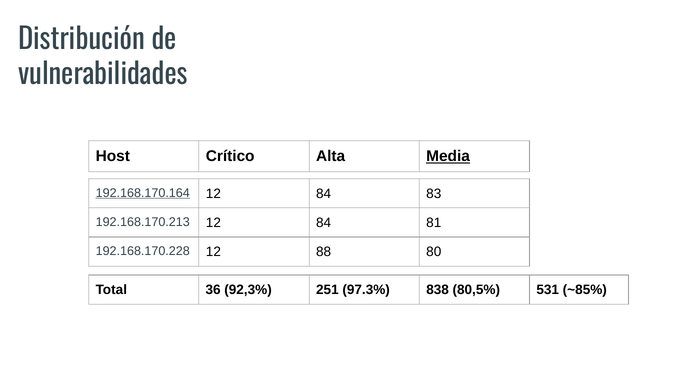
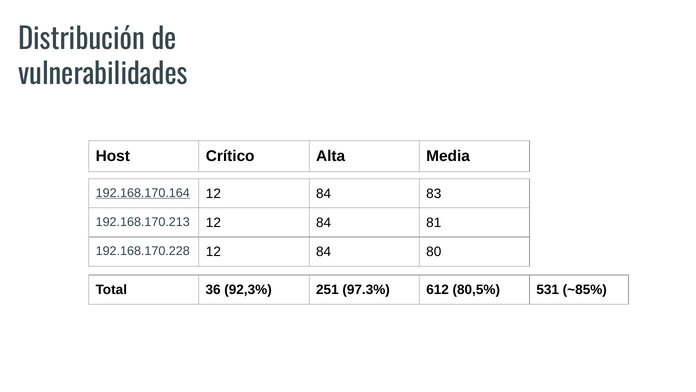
Media underline: present -> none (448, 156)
192.168.170.228 12 88: 88 -> 84 (324, 251)
838: 838 -> 612 (438, 289)
